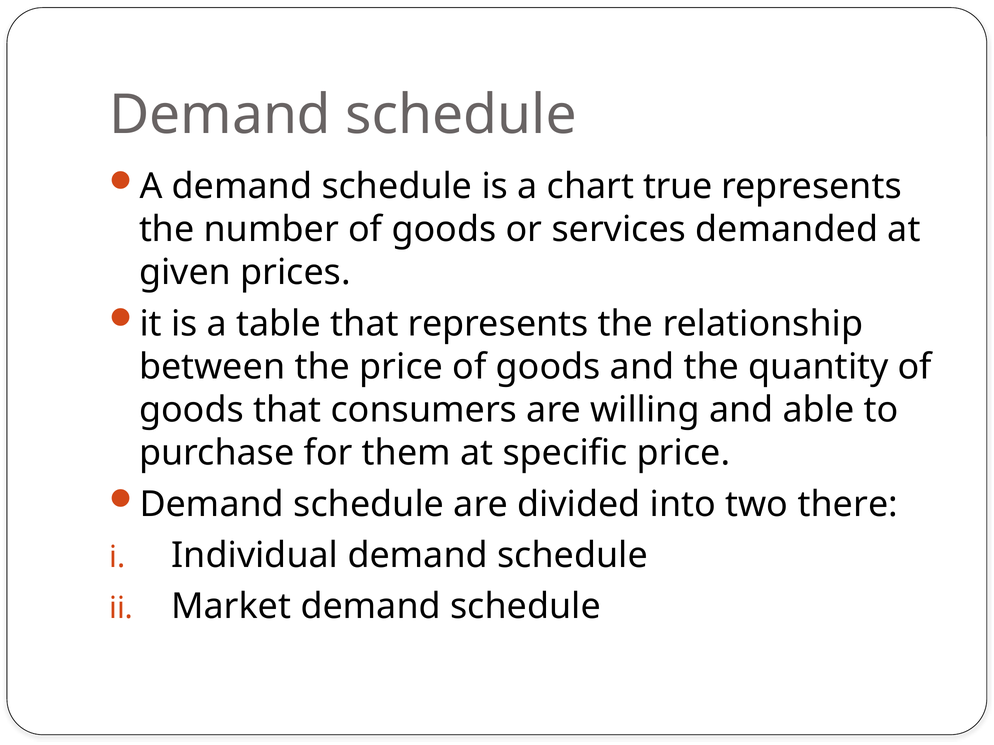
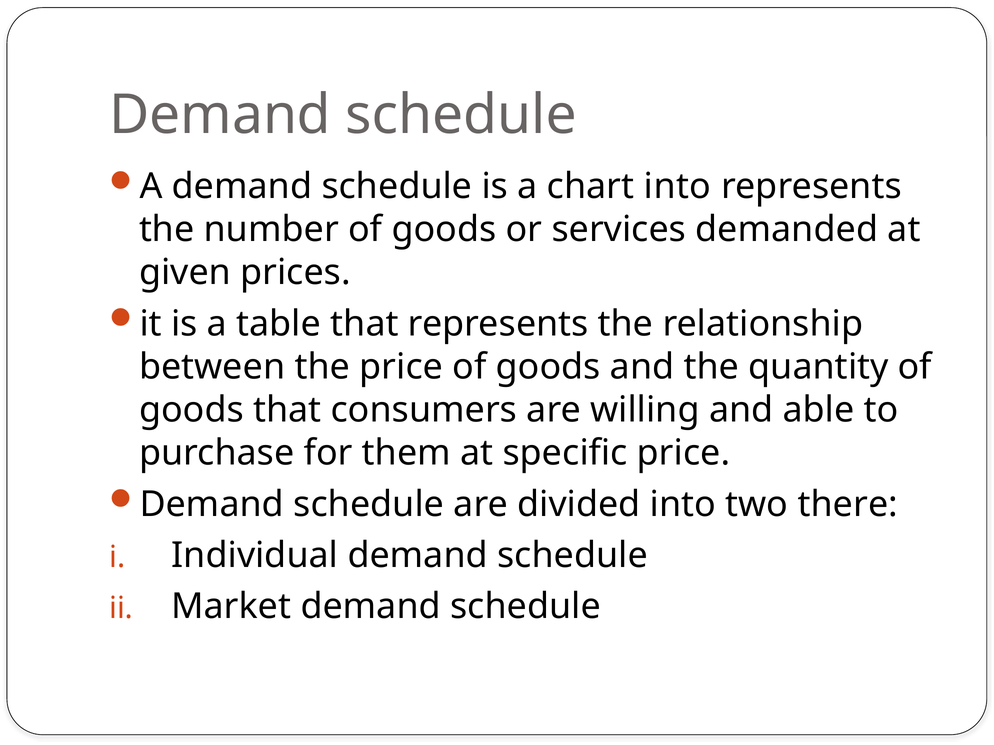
chart true: true -> into (678, 186)
